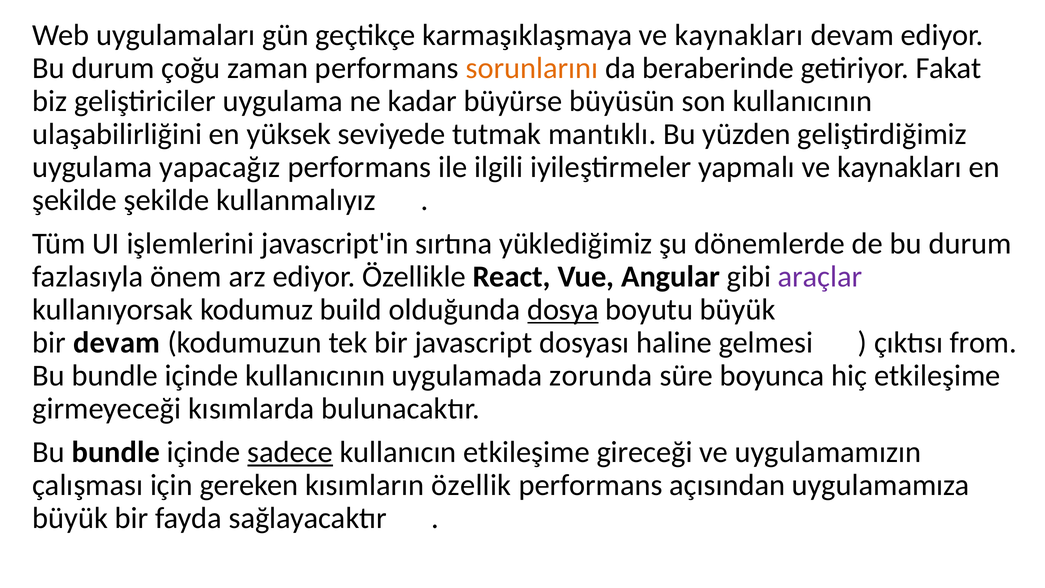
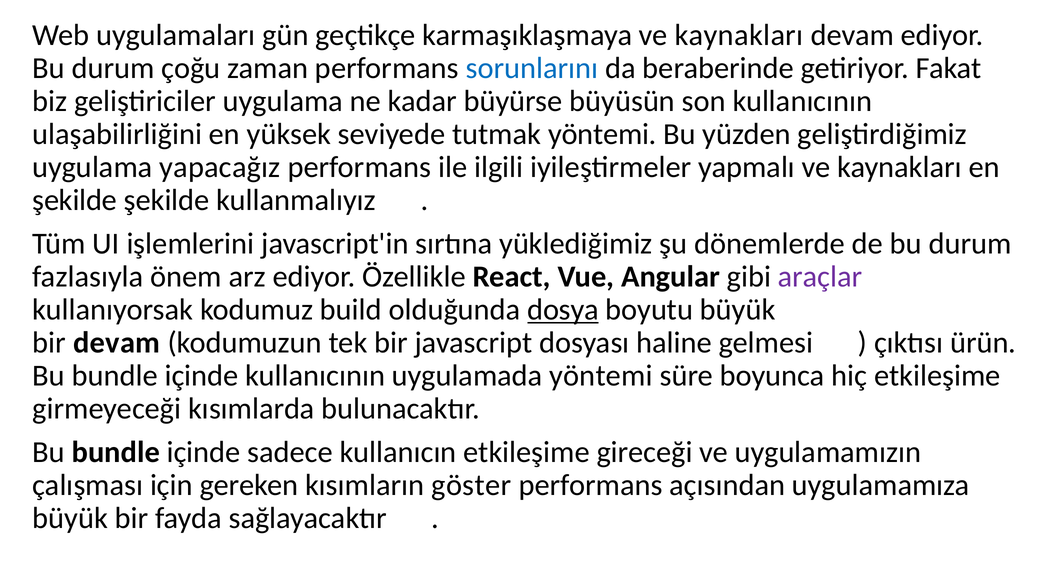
sorunlarını colour: orange -> blue (532, 68)
tutmak mantıklı: mantıklı -> yöntemi (602, 134)
from: from -> ürün (983, 343)
uygulamada zorunda: zorunda -> yöntemi (601, 375)
sadece underline: present -> none (290, 452)
özellik: özellik -> göster (471, 485)
